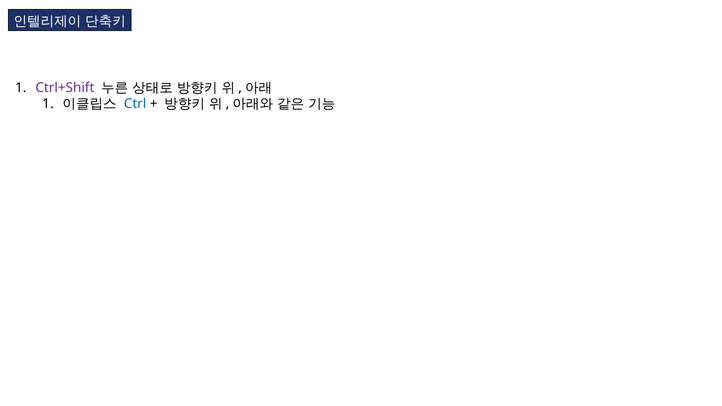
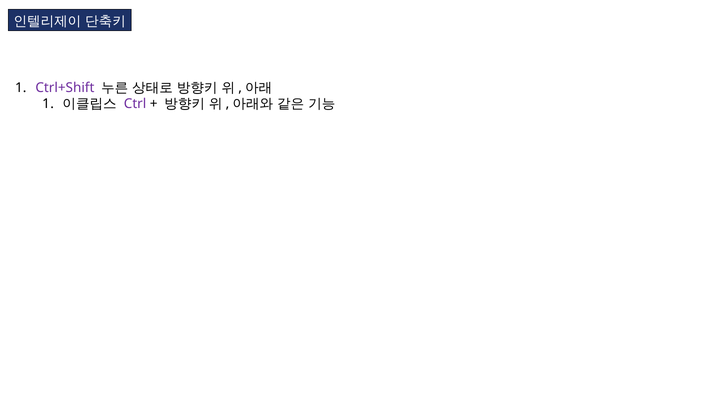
Ctrl colour: blue -> purple (135, 104)
